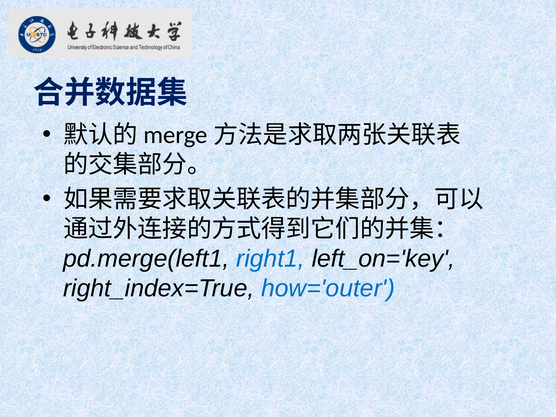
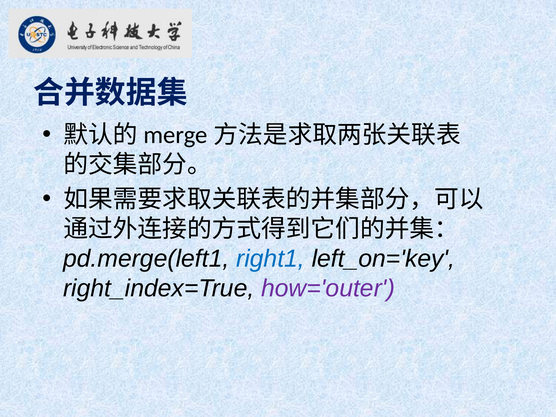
how='outer colour: blue -> purple (328, 288)
